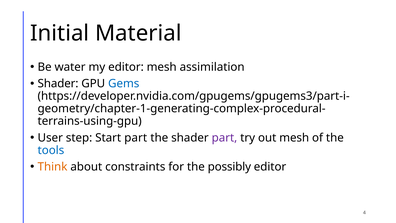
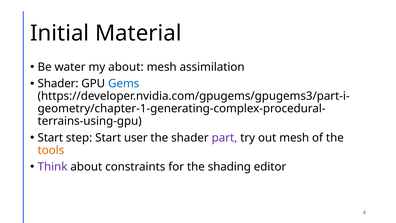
my editor: editor -> about (126, 67)
User: User -> Start (50, 138)
Start part: part -> user (136, 138)
tools colour: blue -> orange (51, 150)
Think colour: orange -> purple (53, 167)
possibly: possibly -> shading (229, 167)
